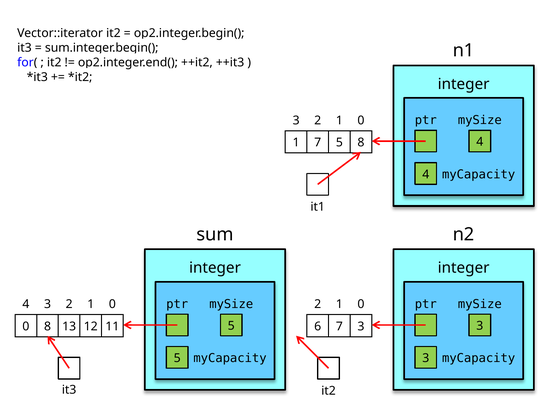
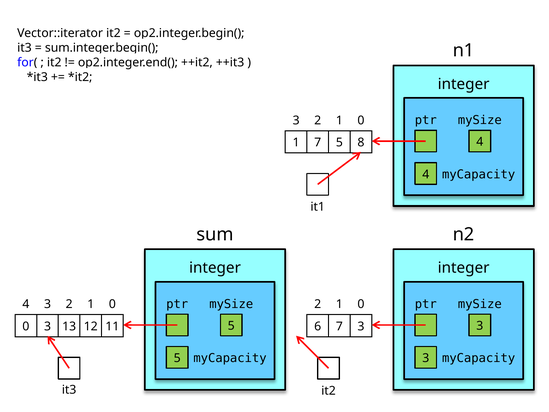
0 8: 8 -> 3 (48, 326)
